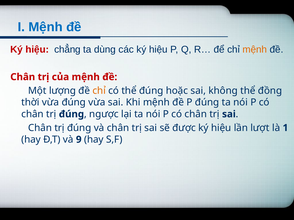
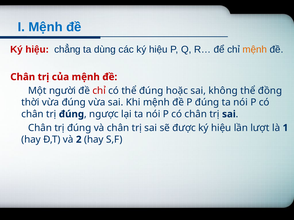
lượng: lượng -> người (62, 91)
chỉ colour: orange -> red (99, 91)
9: 9 -> 2 (79, 140)
